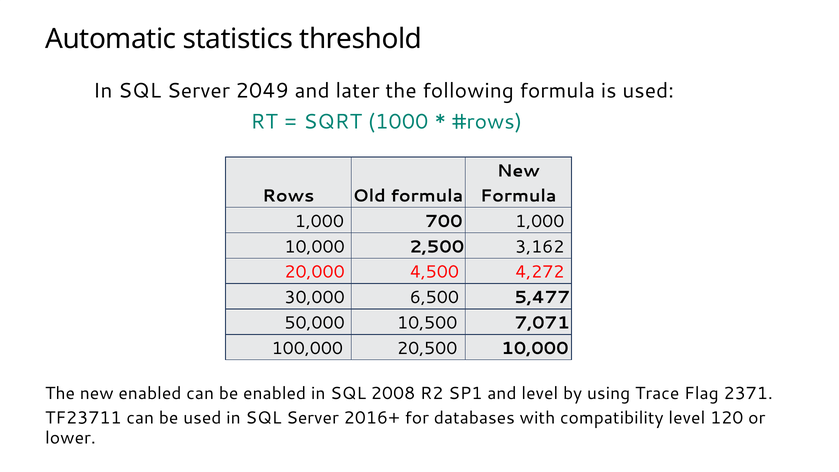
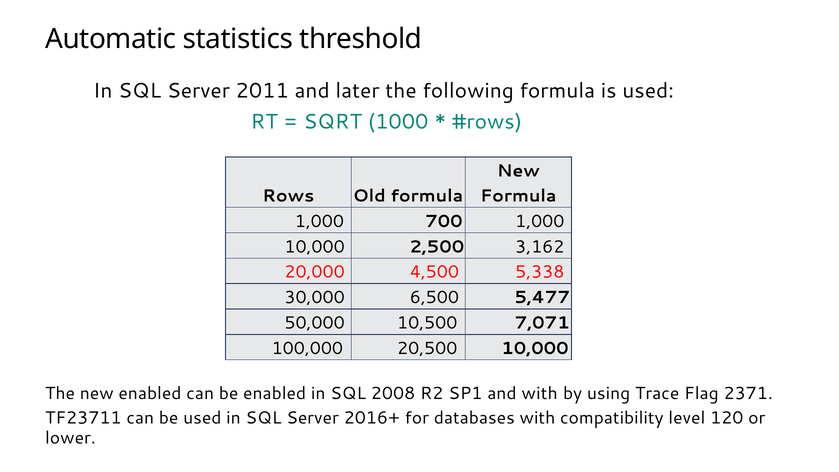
2049: 2049 -> 2011 (262, 91)
4,272: 4,272 -> 5,338 (540, 272)
and level: level -> with (540, 394)
